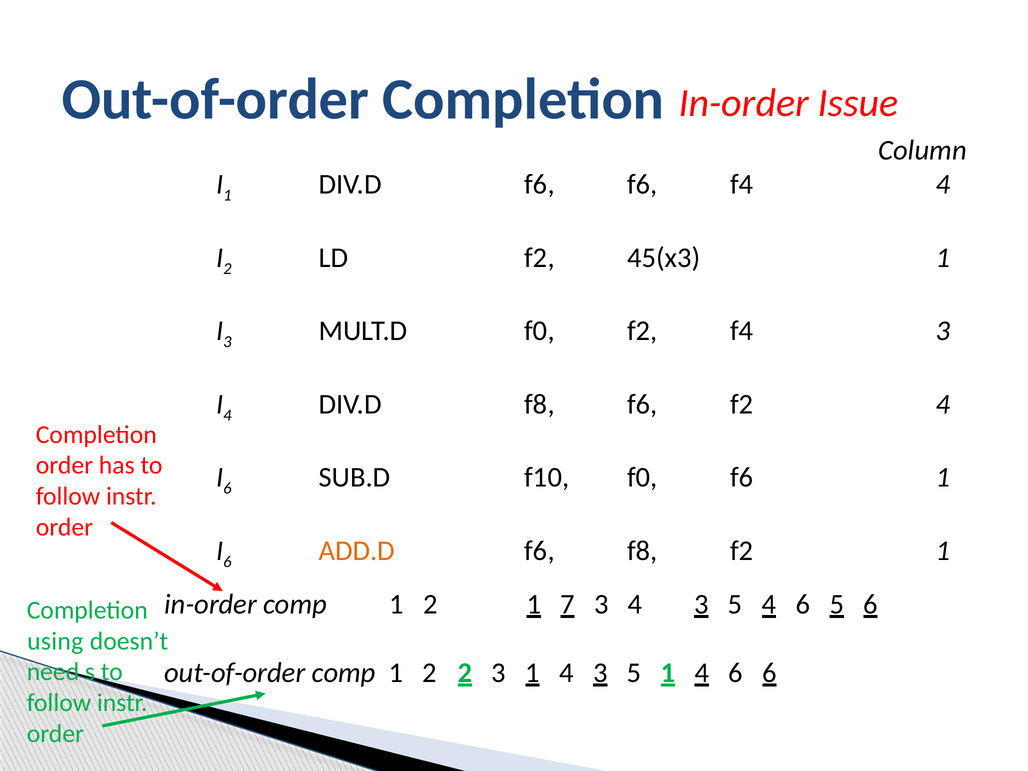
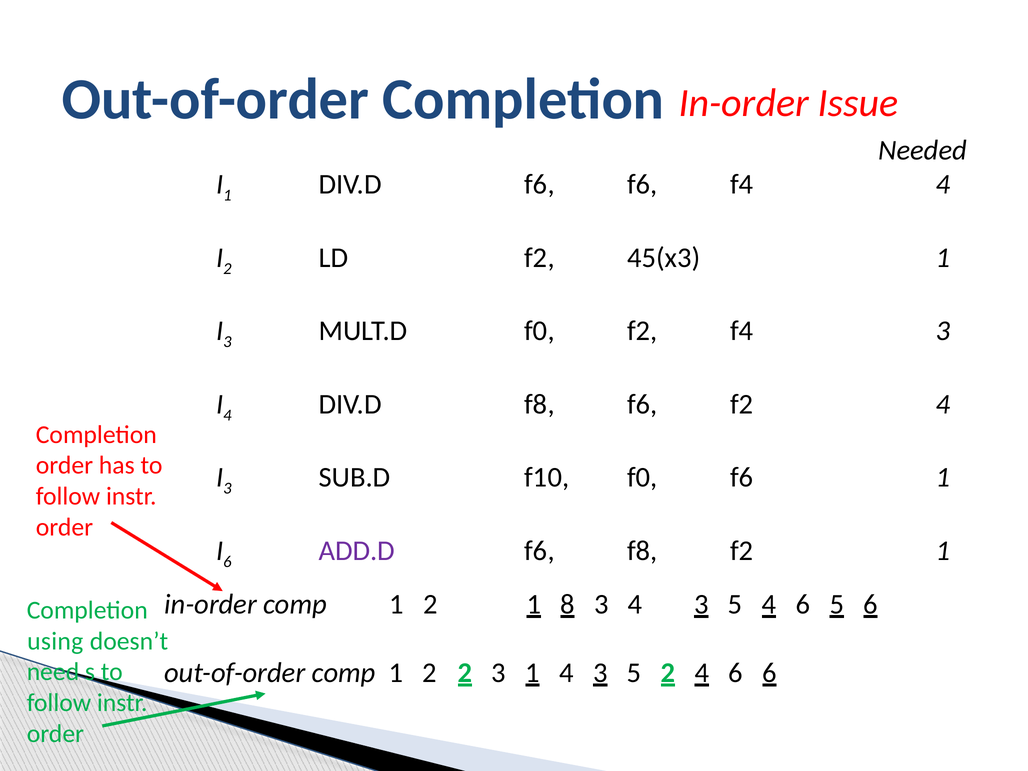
Column: Column -> Needed (923, 150)
6: 6 -> 3 (227, 488)
ADD.D colour: orange -> purple (357, 551)
7: 7 -> 8 (568, 604)
5 1: 1 -> 2 (668, 673)
